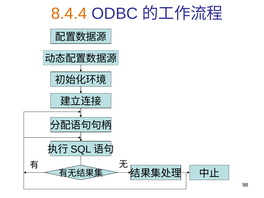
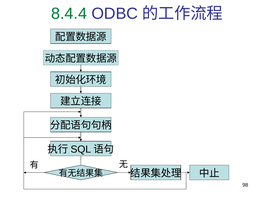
8.4.4 colour: orange -> green (69, 13)
